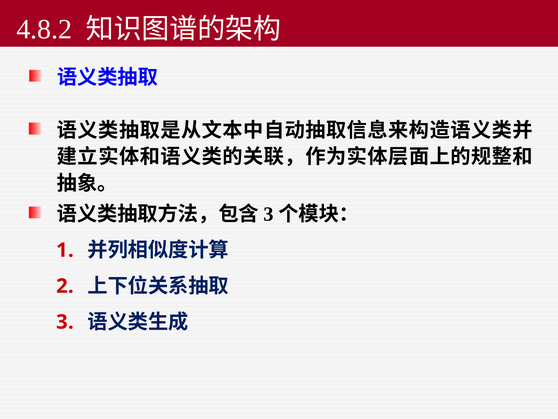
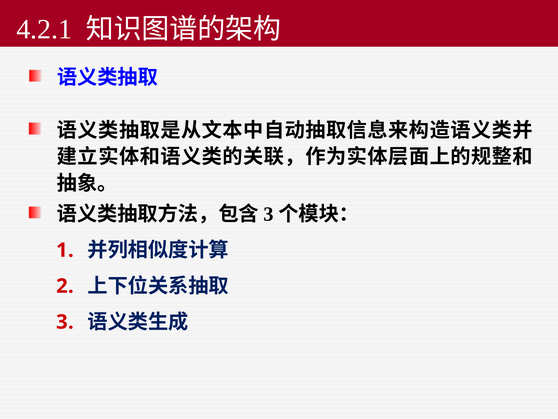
4.8.2: 4.8.2 -> 4.2.1 (44, 29)
